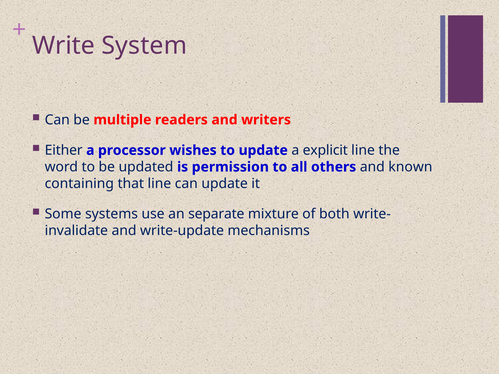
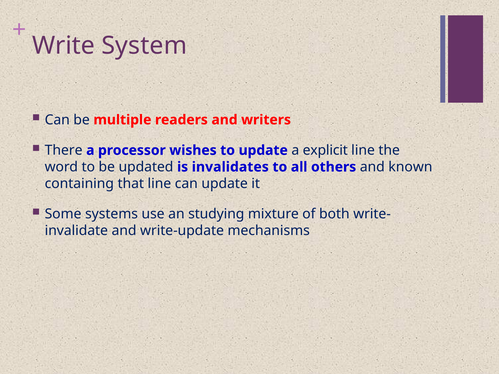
Either: Either -> There (64, 150)
permission: permission -> invalidates (230, 167)
separate: separate -> studying (216, 214)
